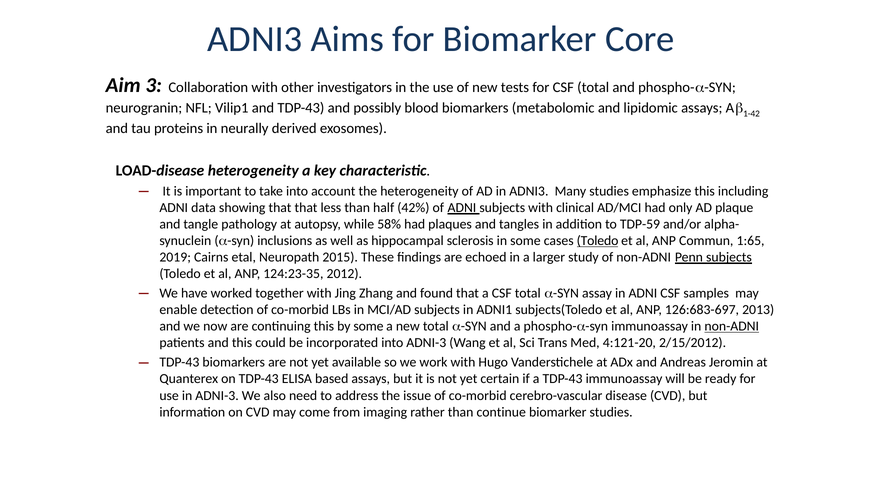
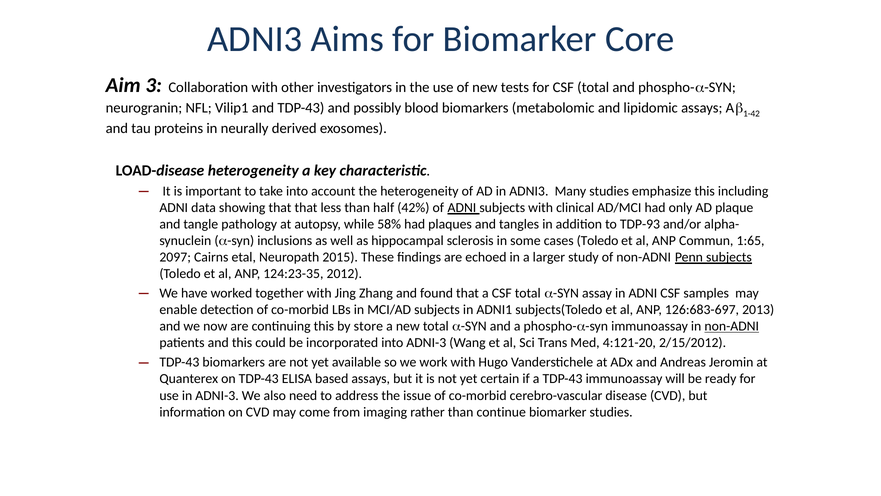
TDP-59: TDP-59 -> TDP-93 (640, 224)
Toledo underline: present -> none (598, 241)
2019: 2019 -> 2097 (175, 257)
by some: some -> store (368, 326)
